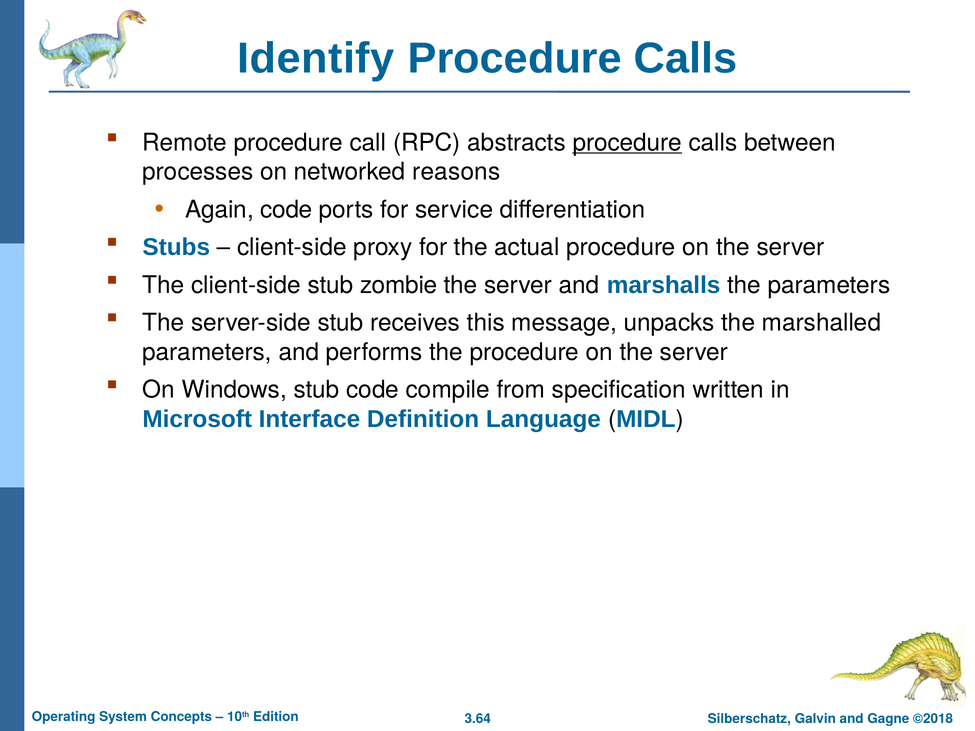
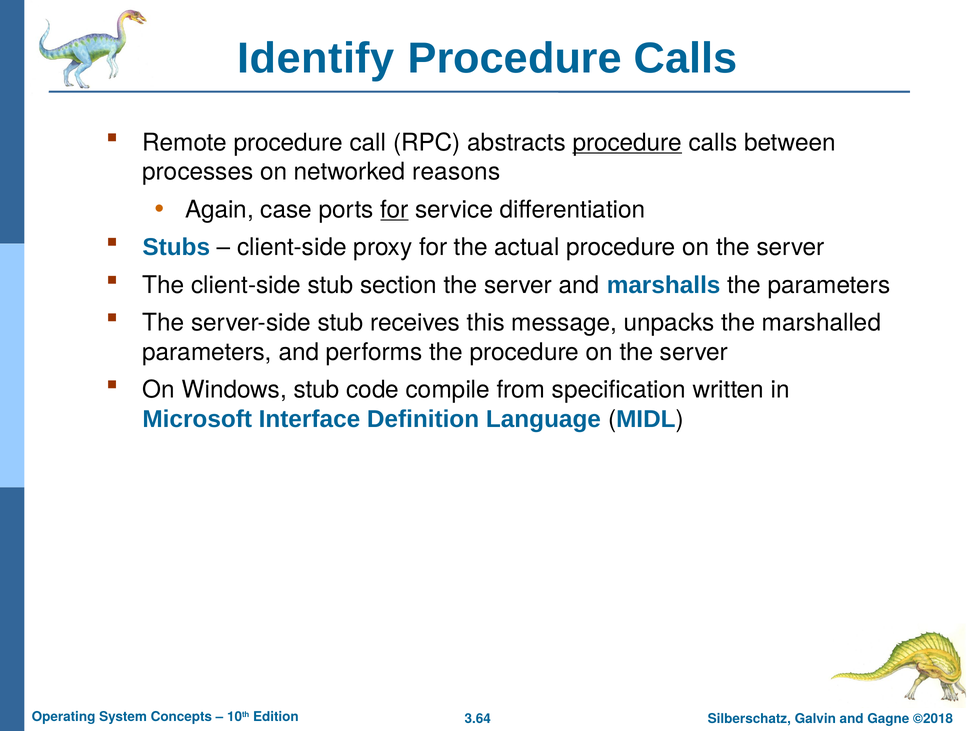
Again code: code -> case (286, 210)
for underline: none -> present (394, 210)
zombie: zombie -> section (399, 285)
